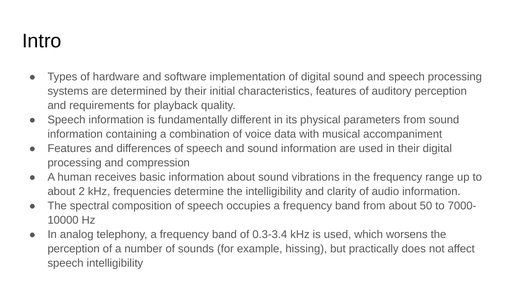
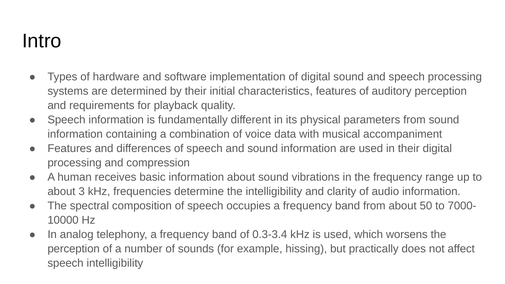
2: 2 -> 3 (82, 192)
